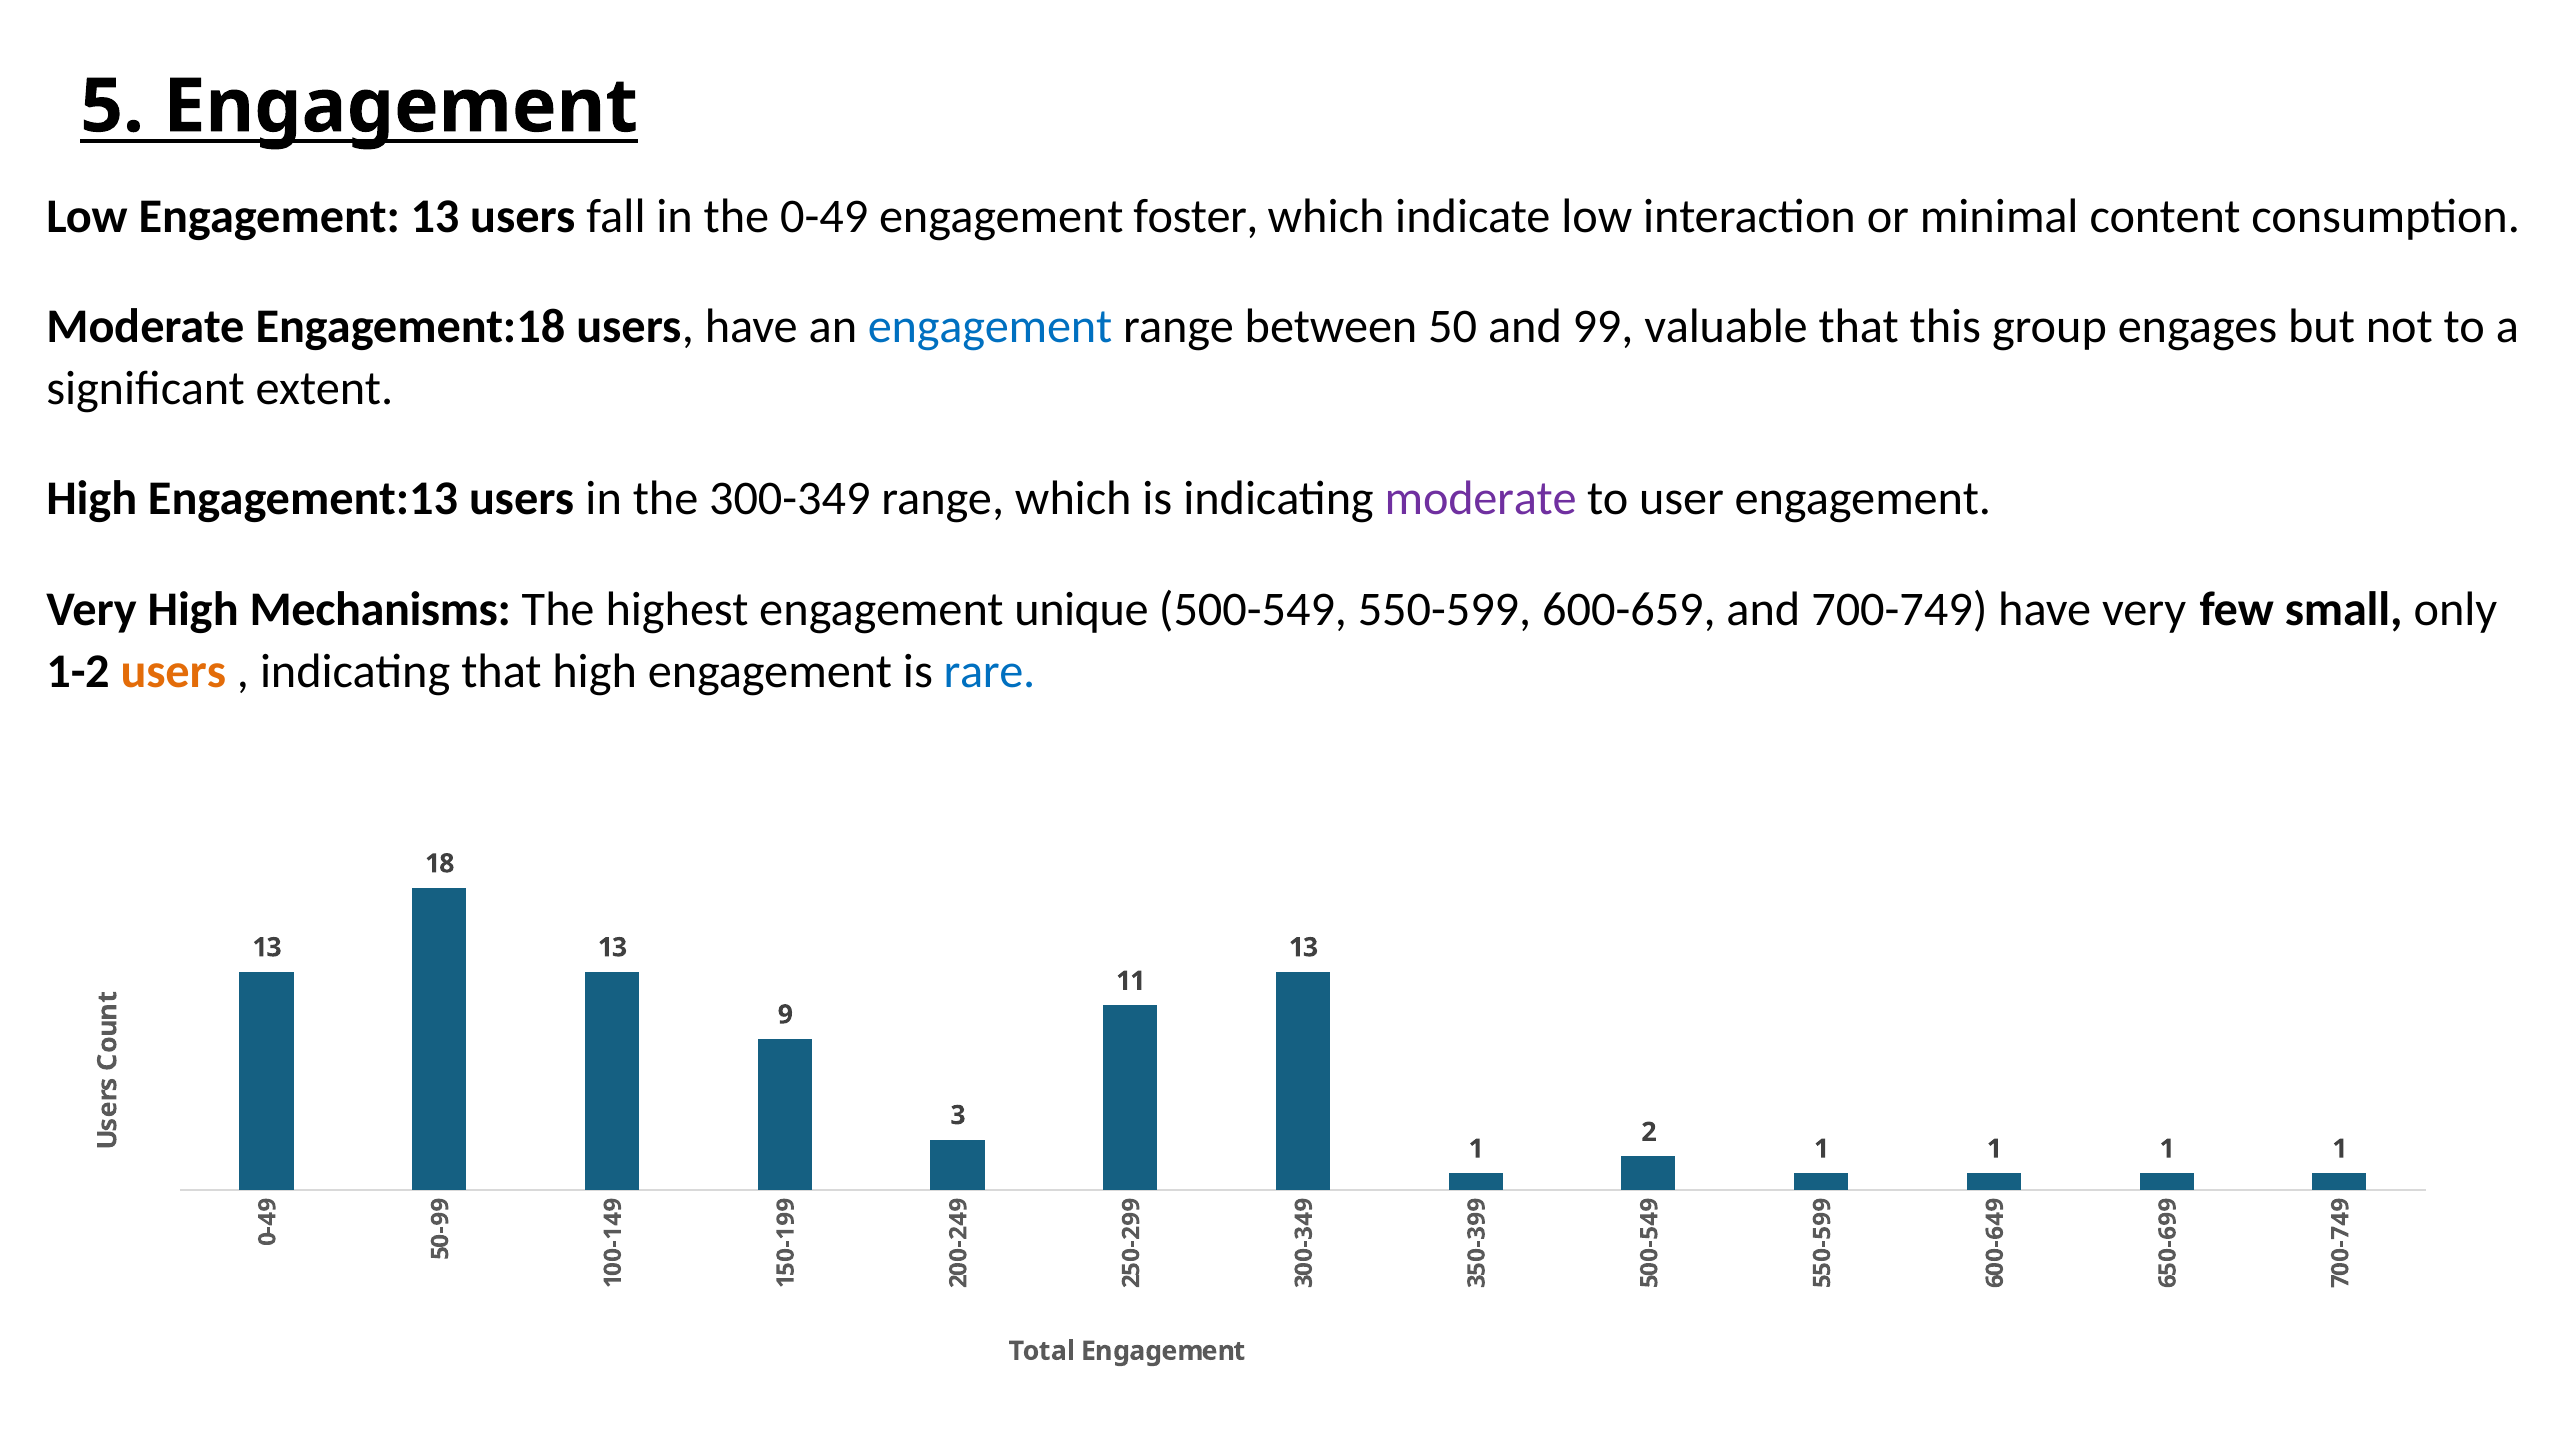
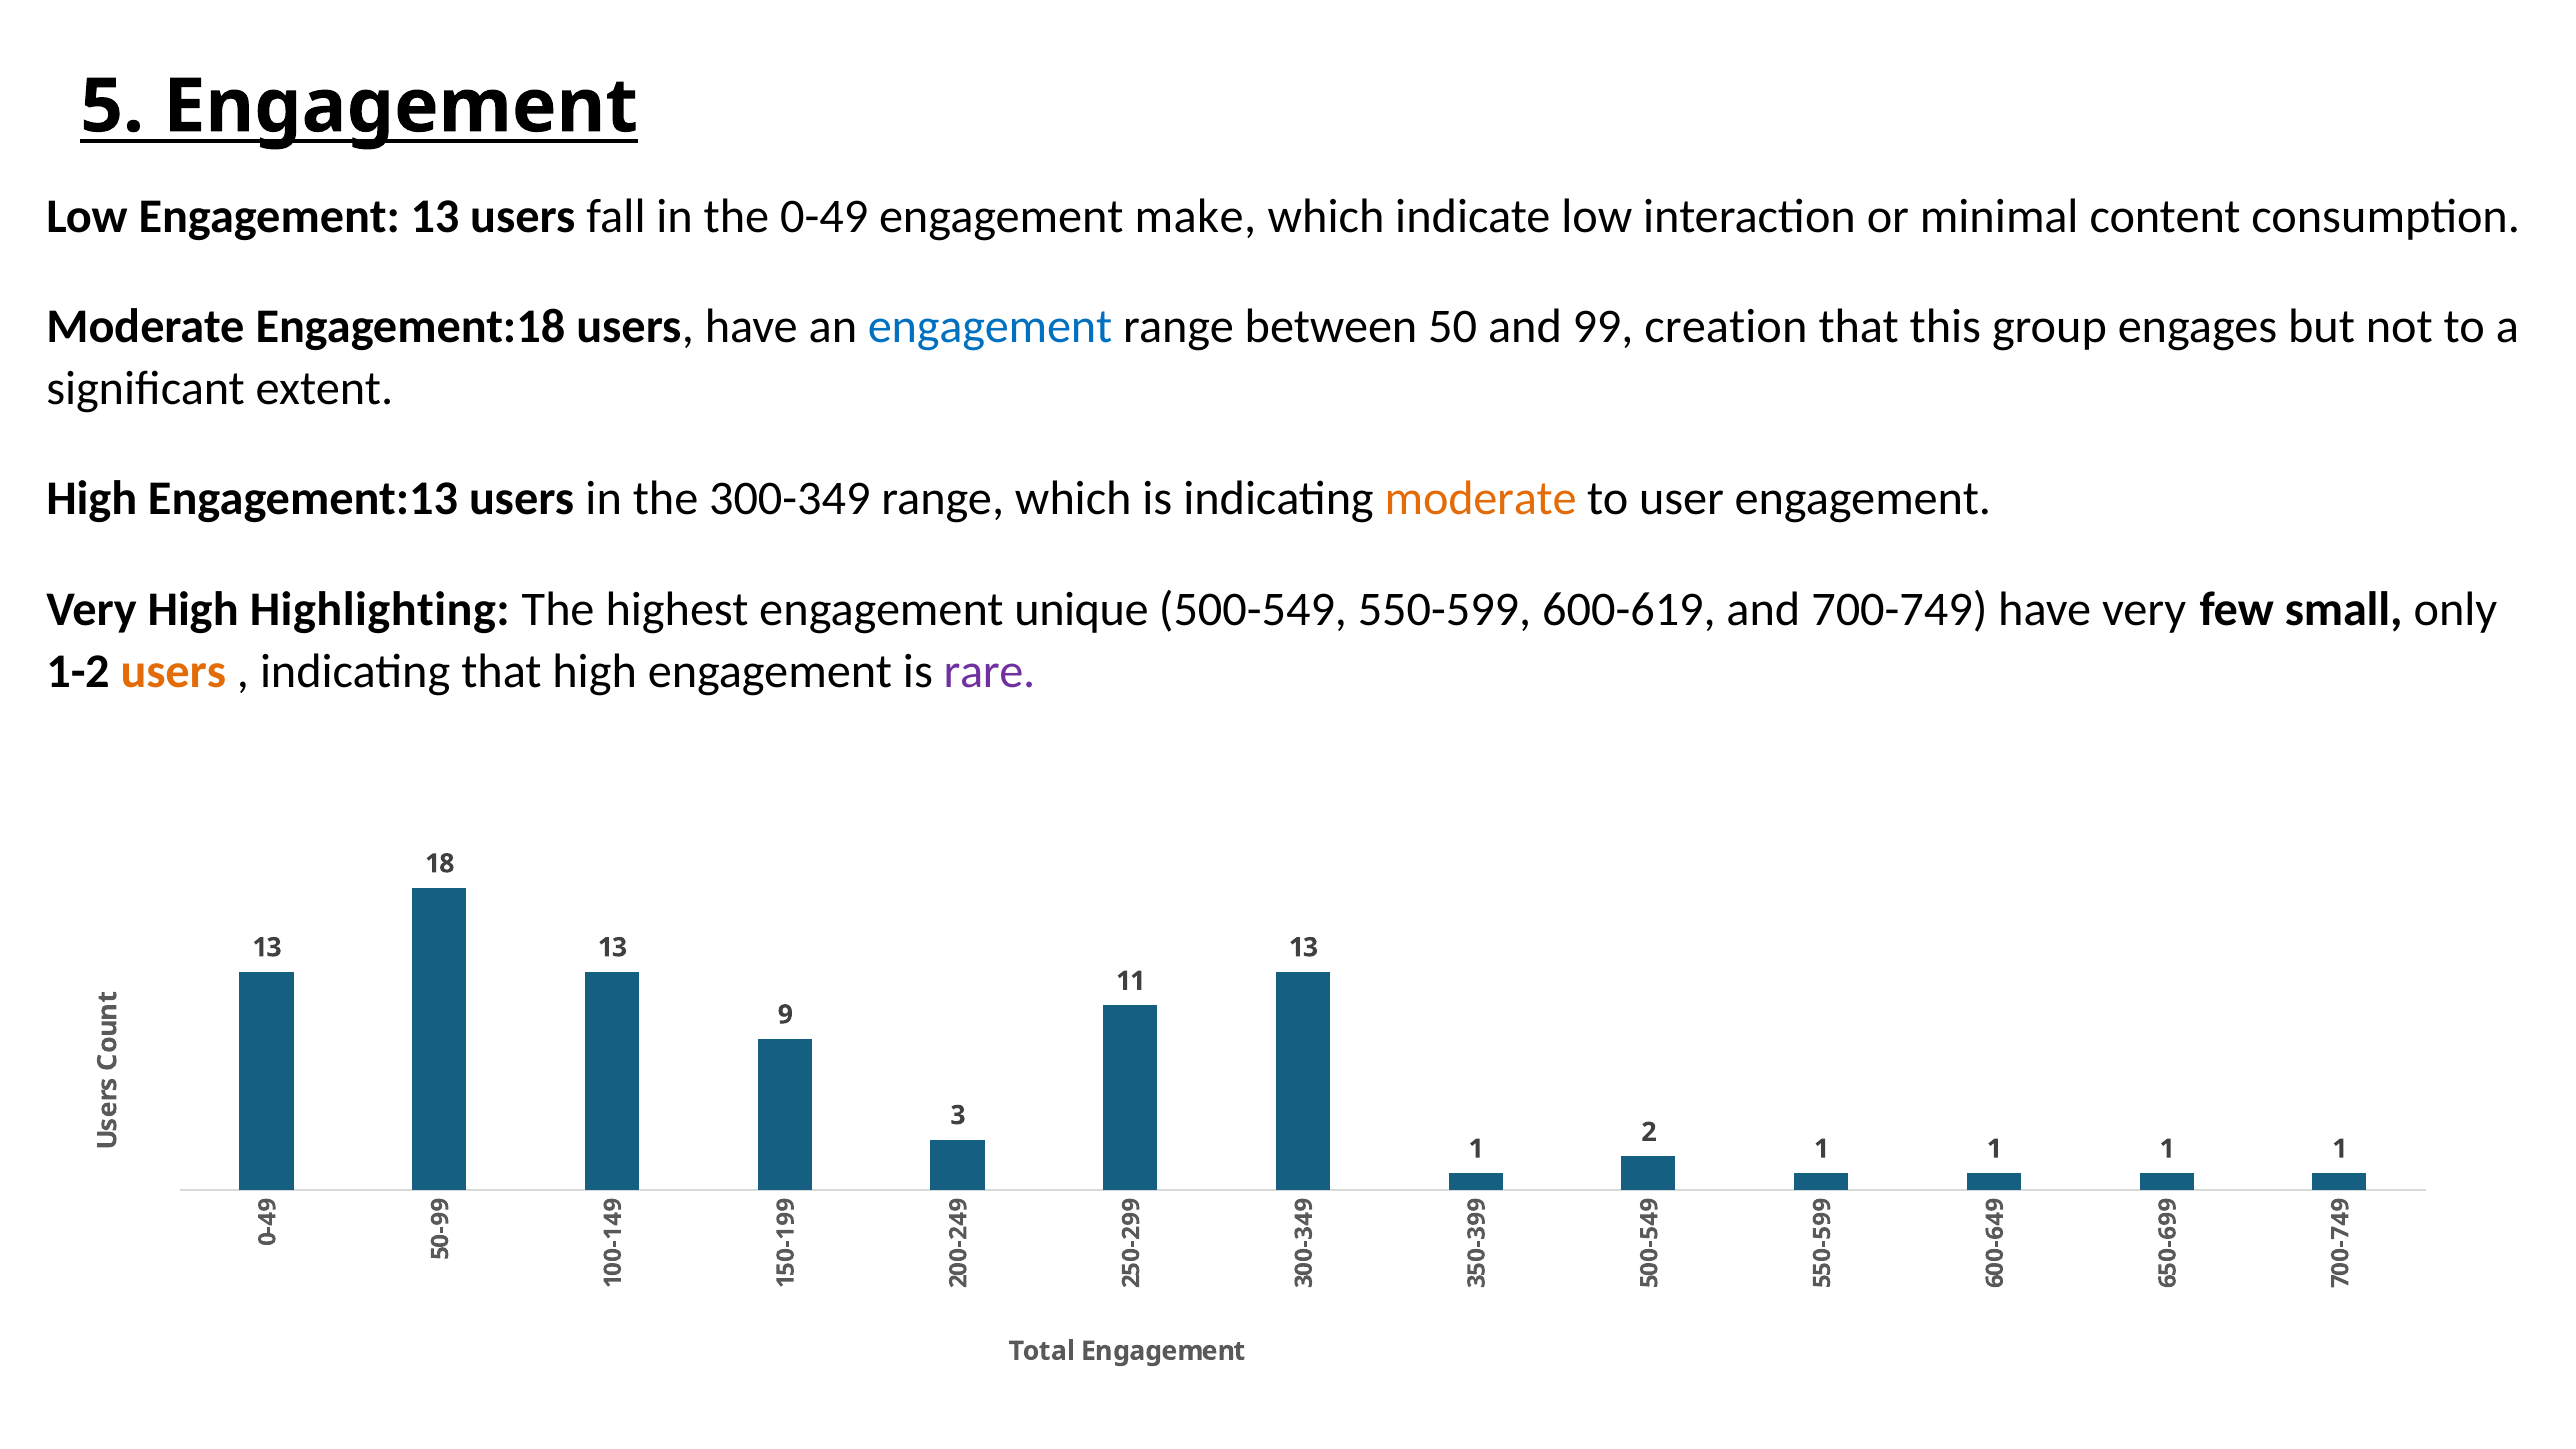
foster: foster -> make (1195, 216)
valuable: valuable -> creation (1726, 327)
moderate colour: purple -> orange (1481, 499)
Mechanisms: Mechanisms -> Highlighting (380, 609)
600-659: 600-659 -> 600-619 (1629, 609)
rare colour: blue -> purple (989, 671)
